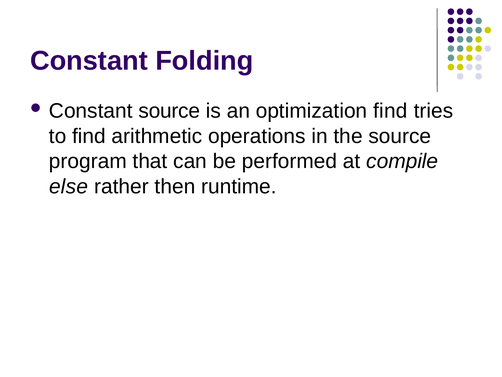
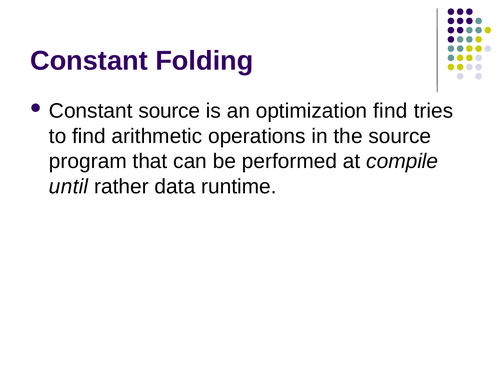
else: else -> until (69, 186)
then: then -> data (175, 186)
